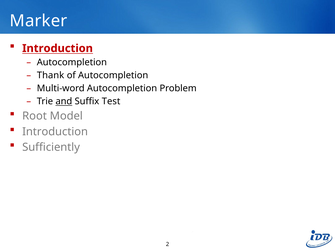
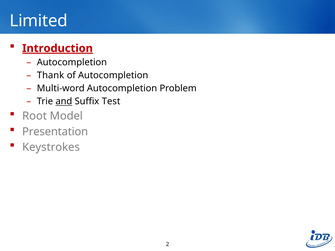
Marker: Marker -> Limited (39, 21)
Introduction underline: none -> present (58, 48)
Introduction: Introduction -> Presentation (55, 132)
Sufficiently: Sufficiently -> Keystrokes (51, 147)
